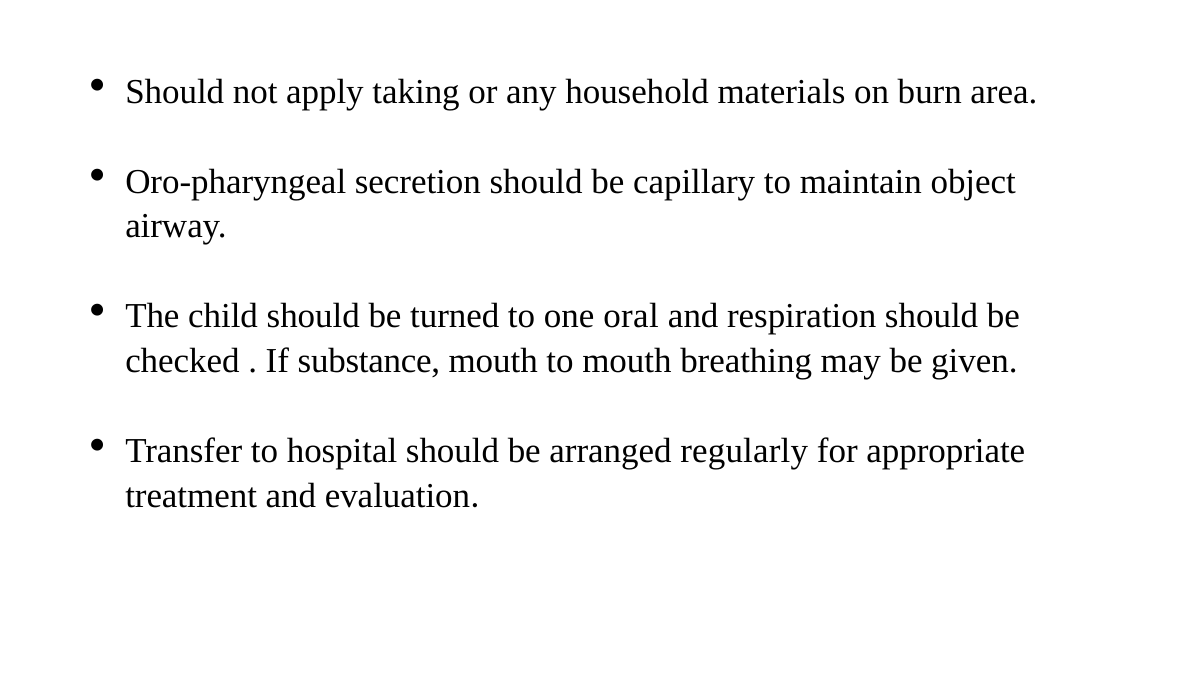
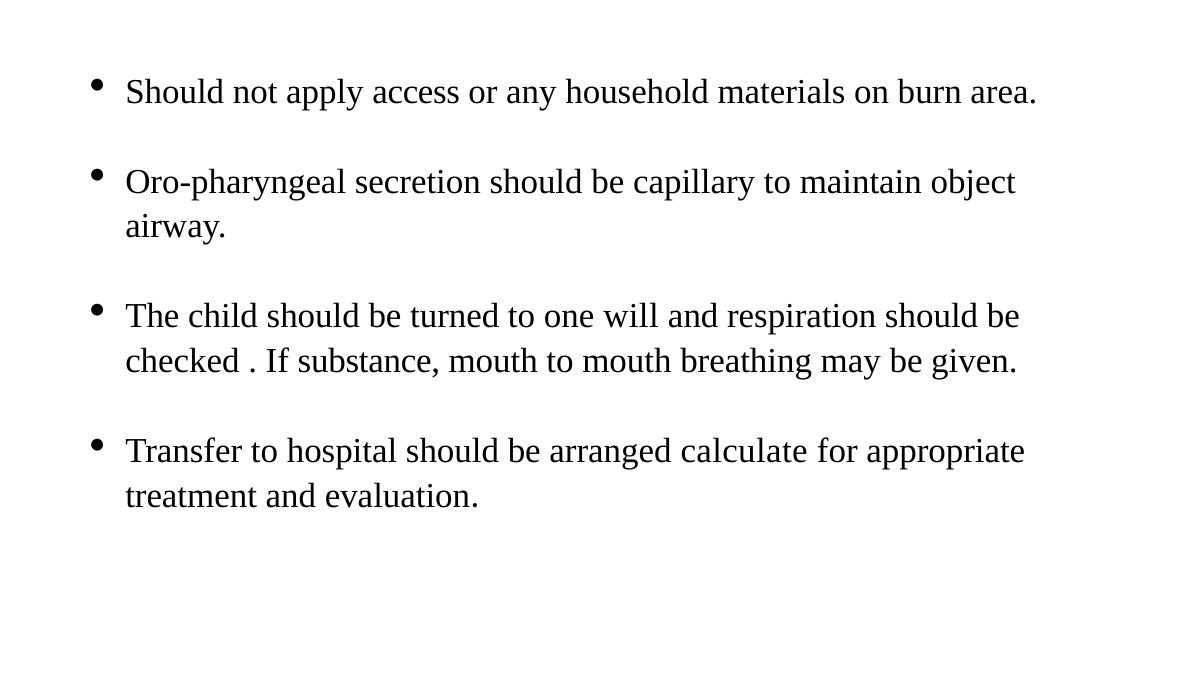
taking: taking -> access (416, 92)
oral: oral -> will (631, 316)
regularly: regularly -> calculate (744, 451)
